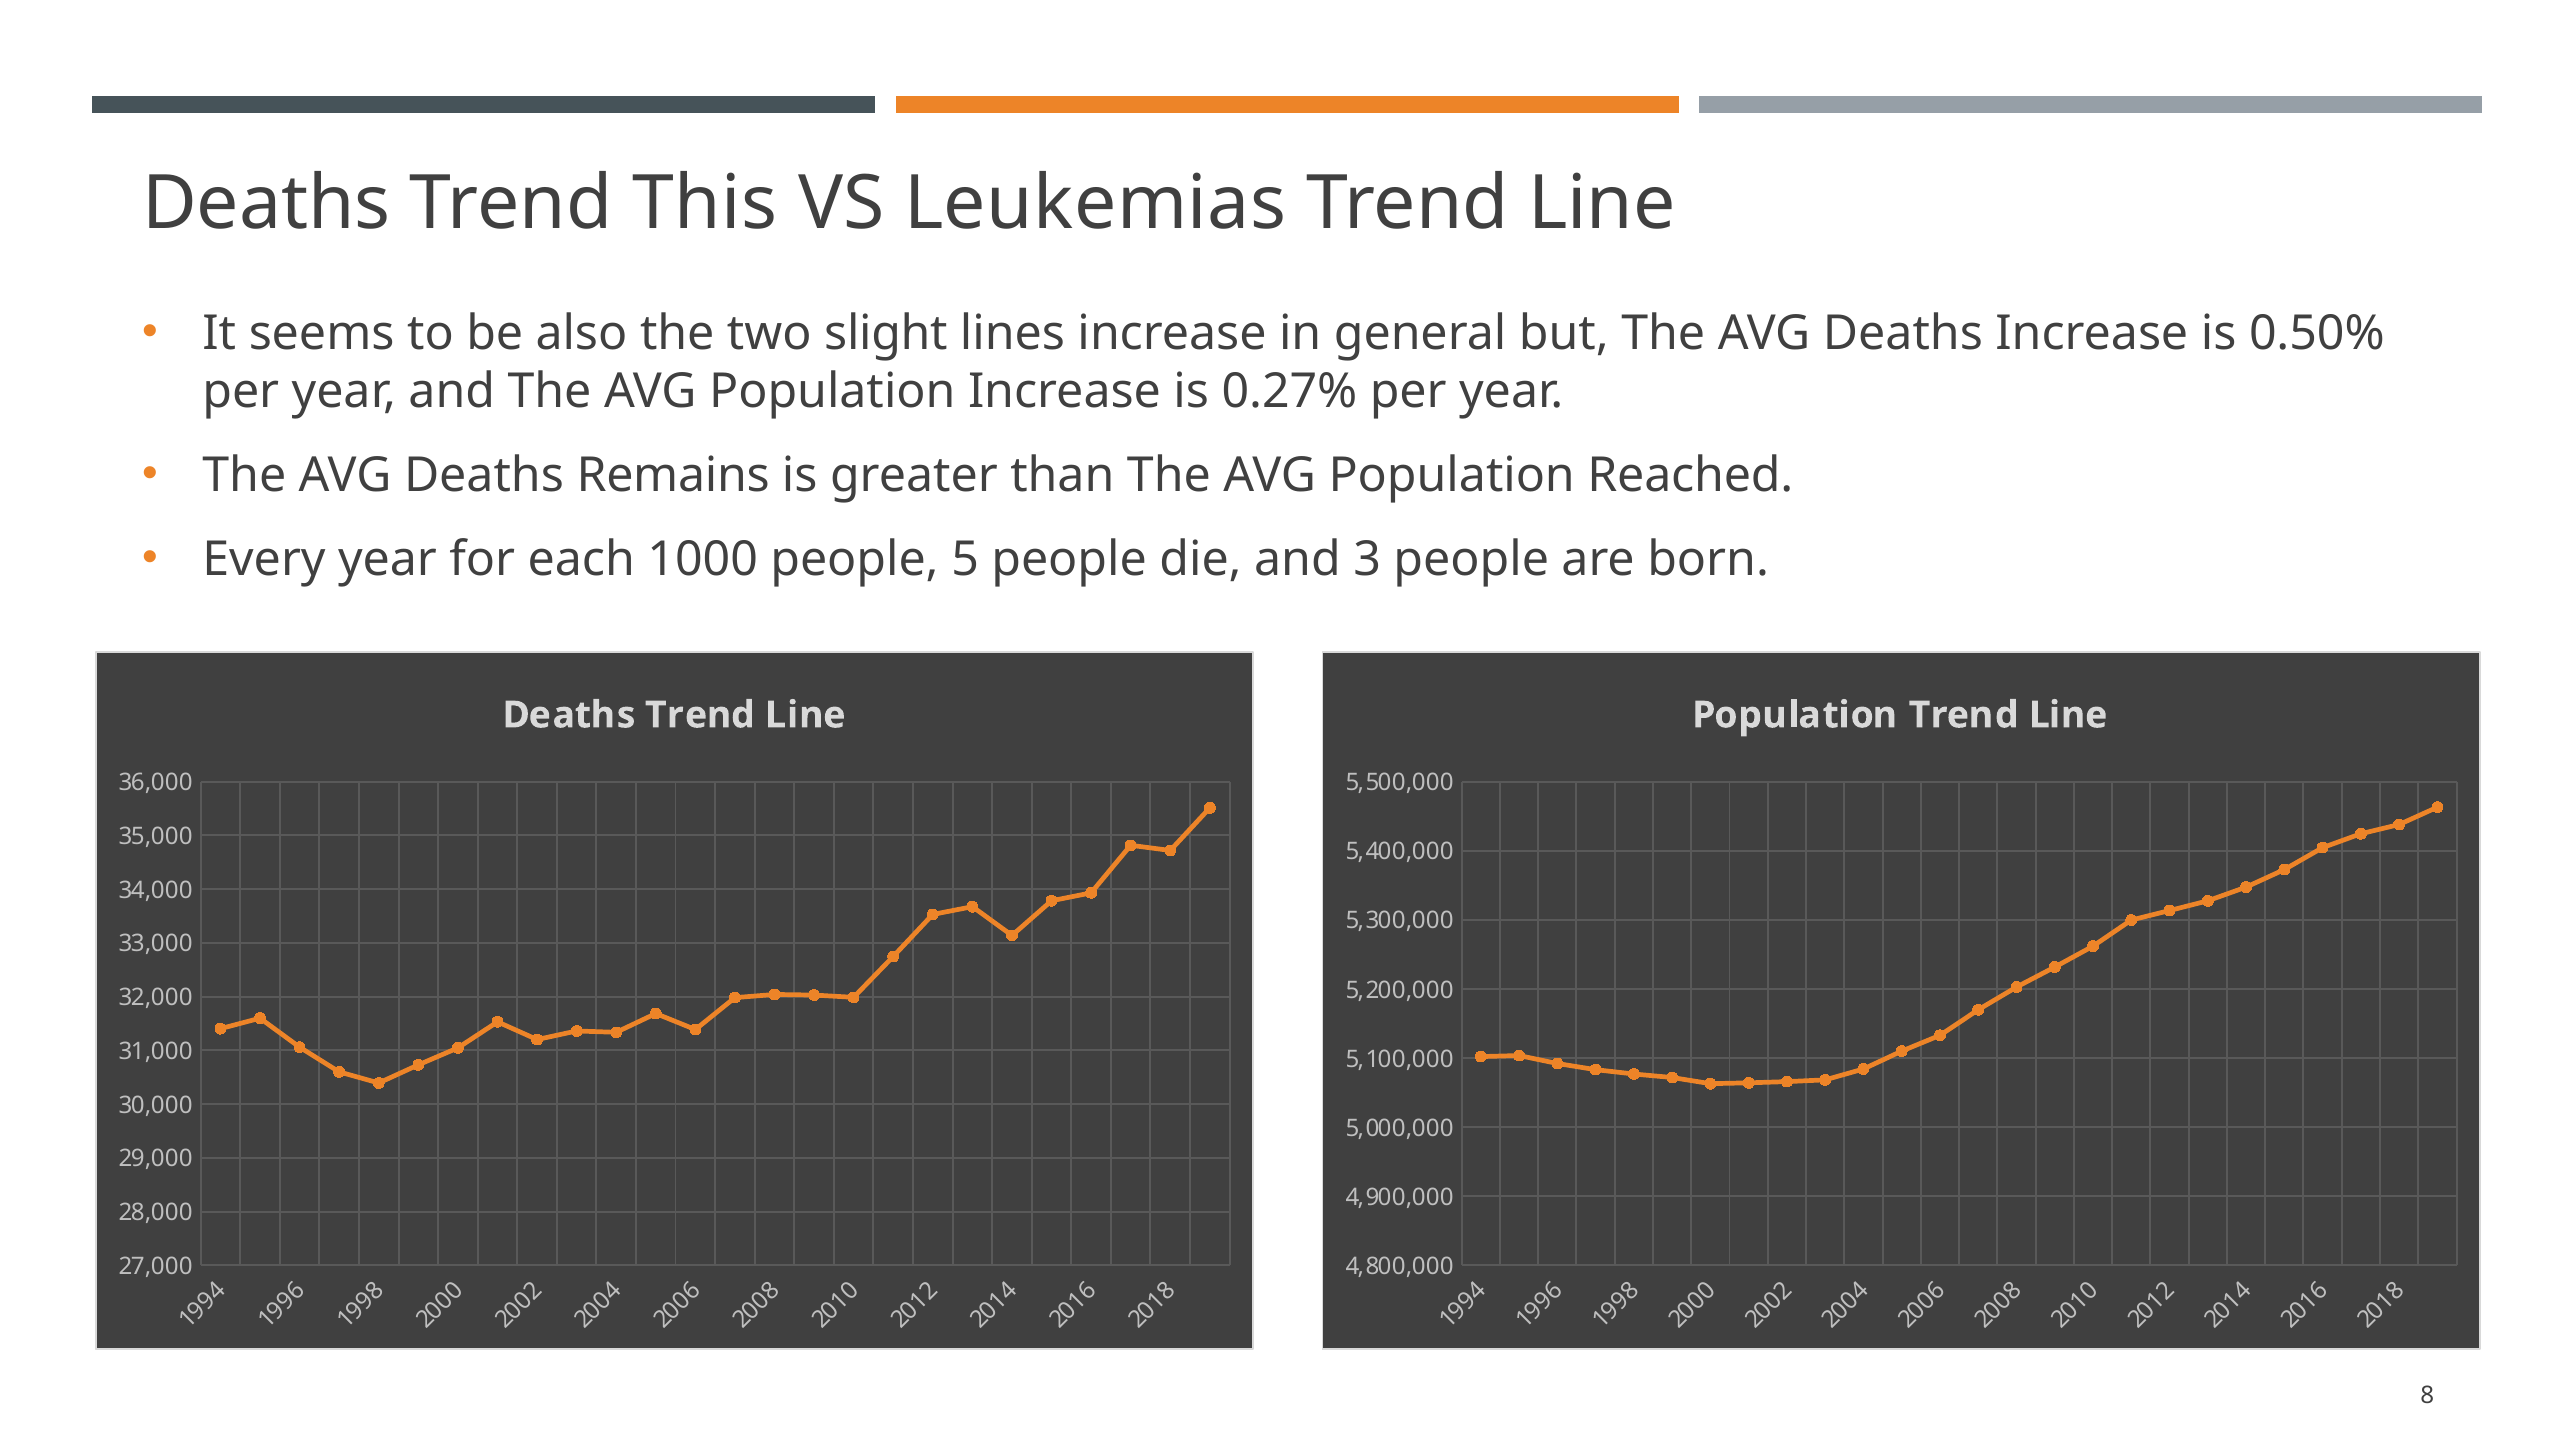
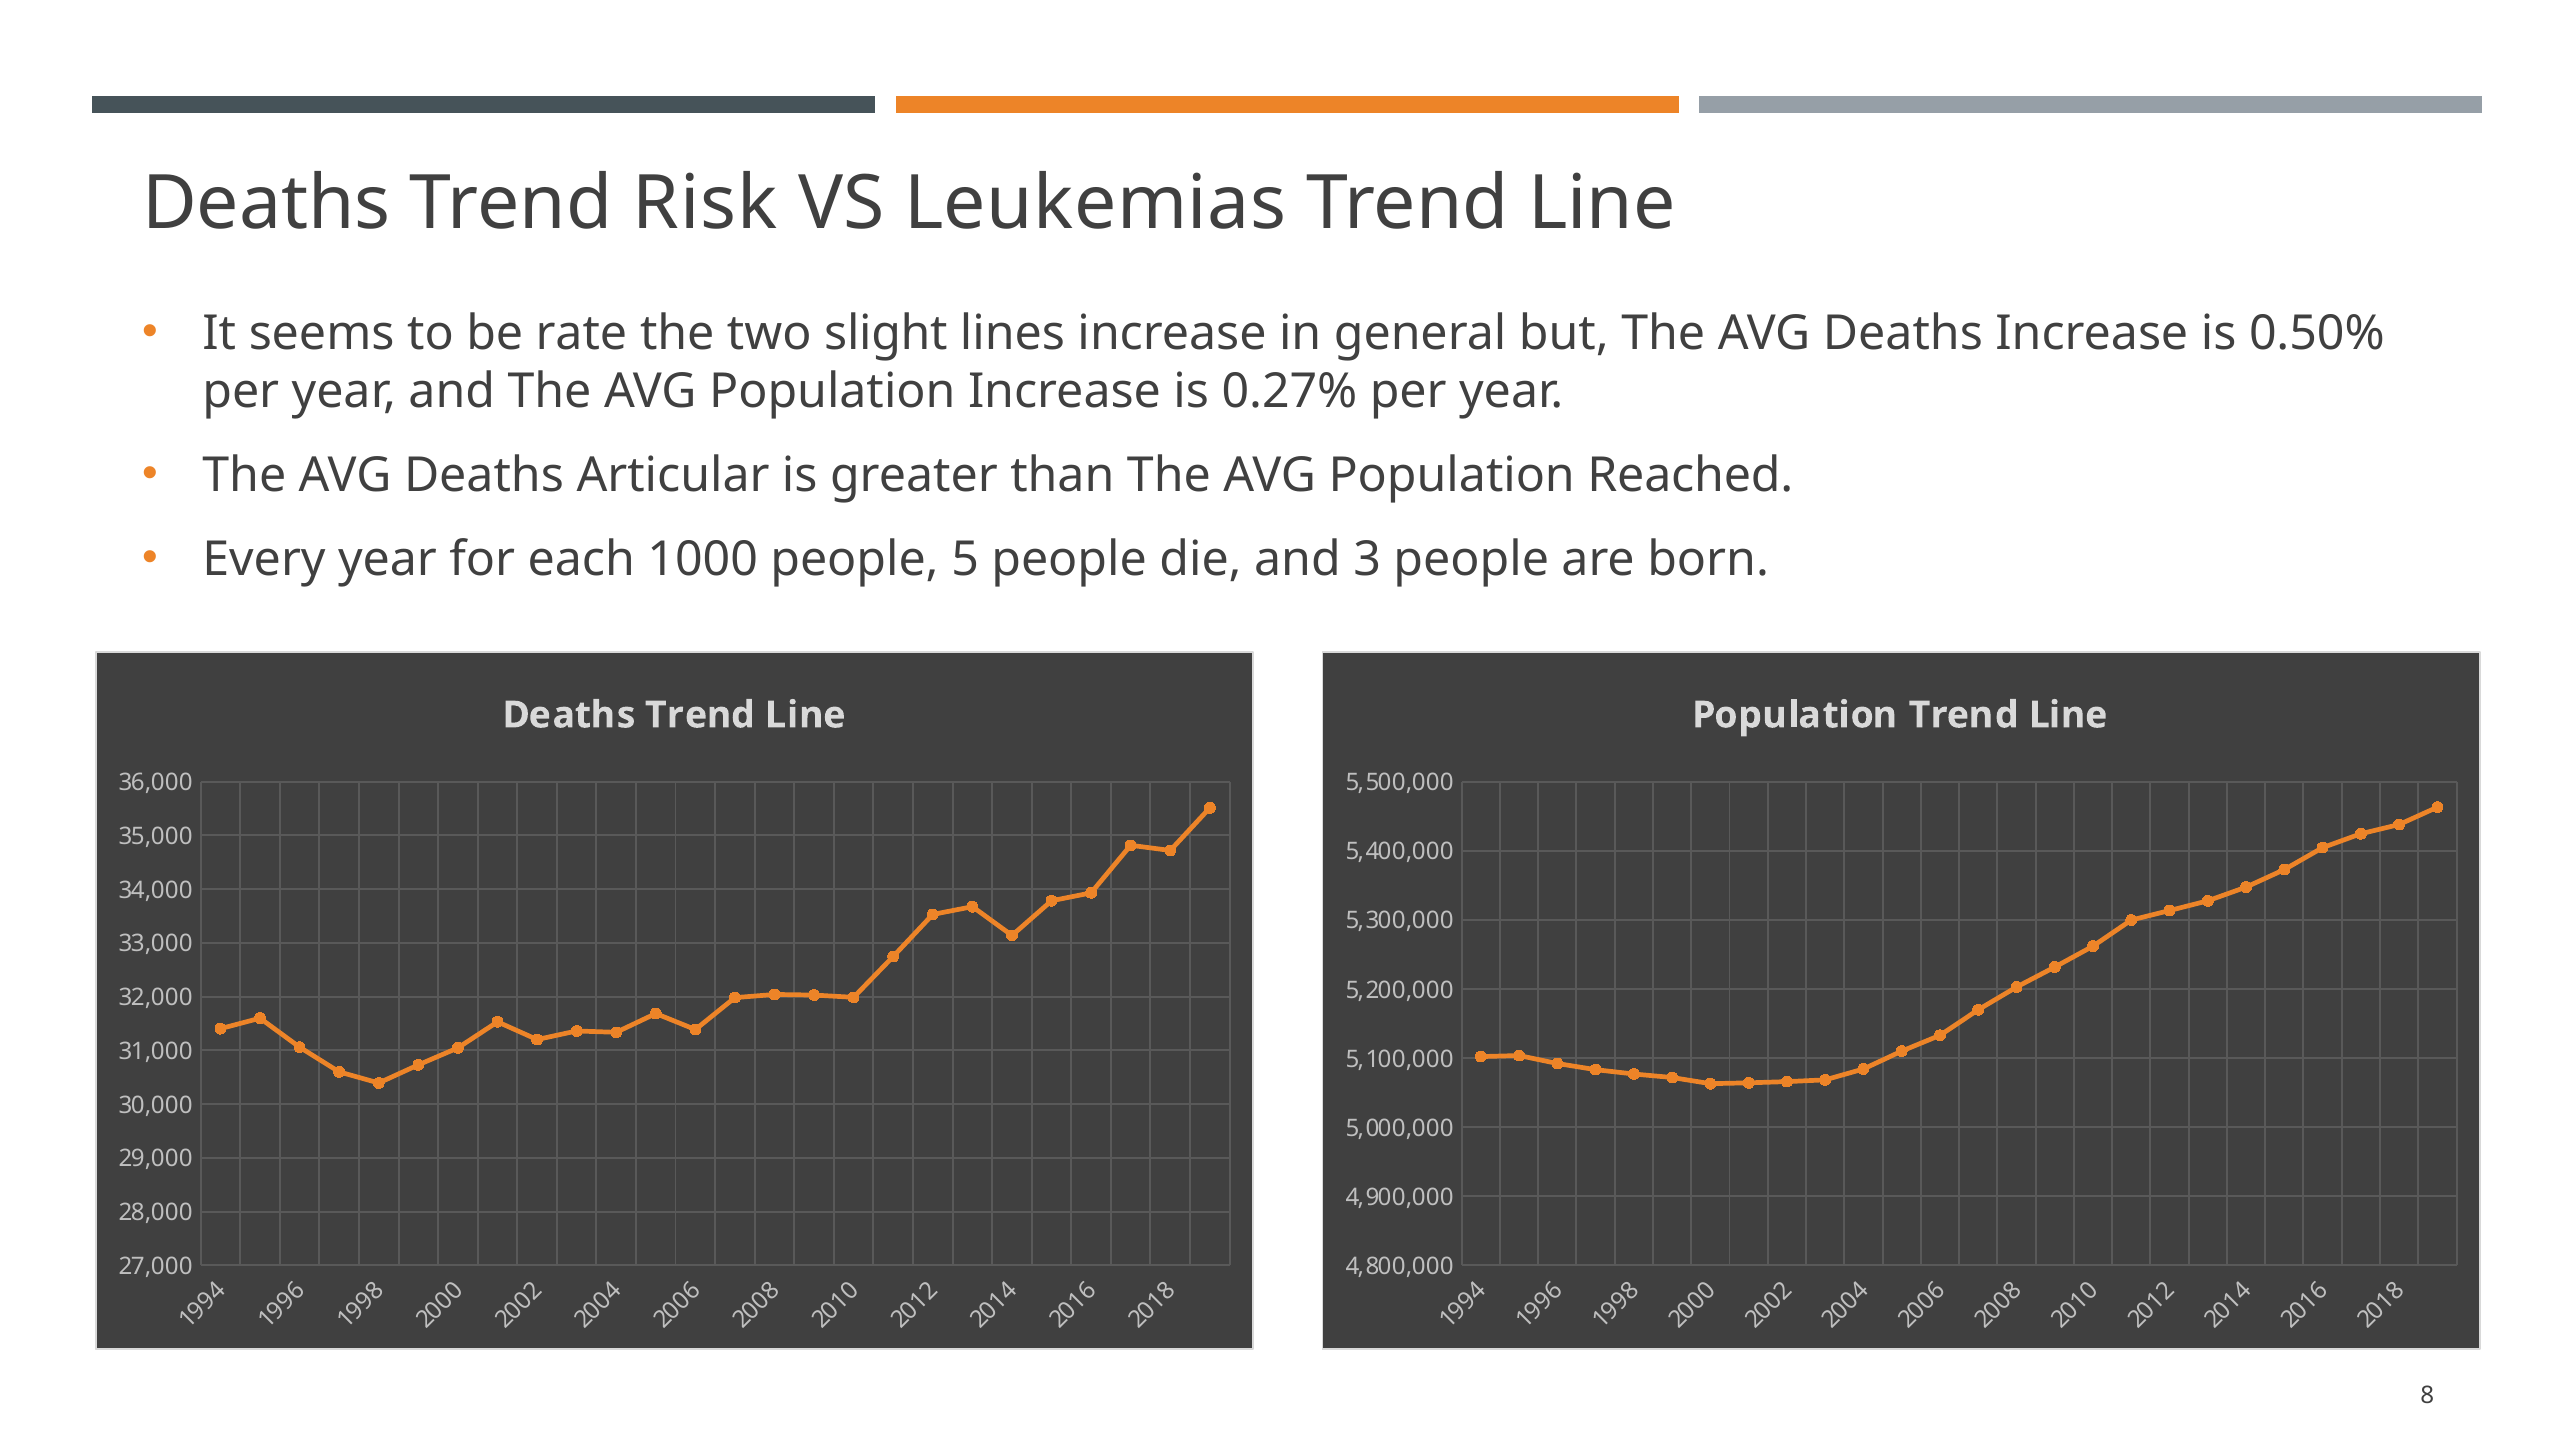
This: This -> Risk (705, 204)
also: also -> rate (581, 334)
Remains: Remains -> Articular (673, 475)
